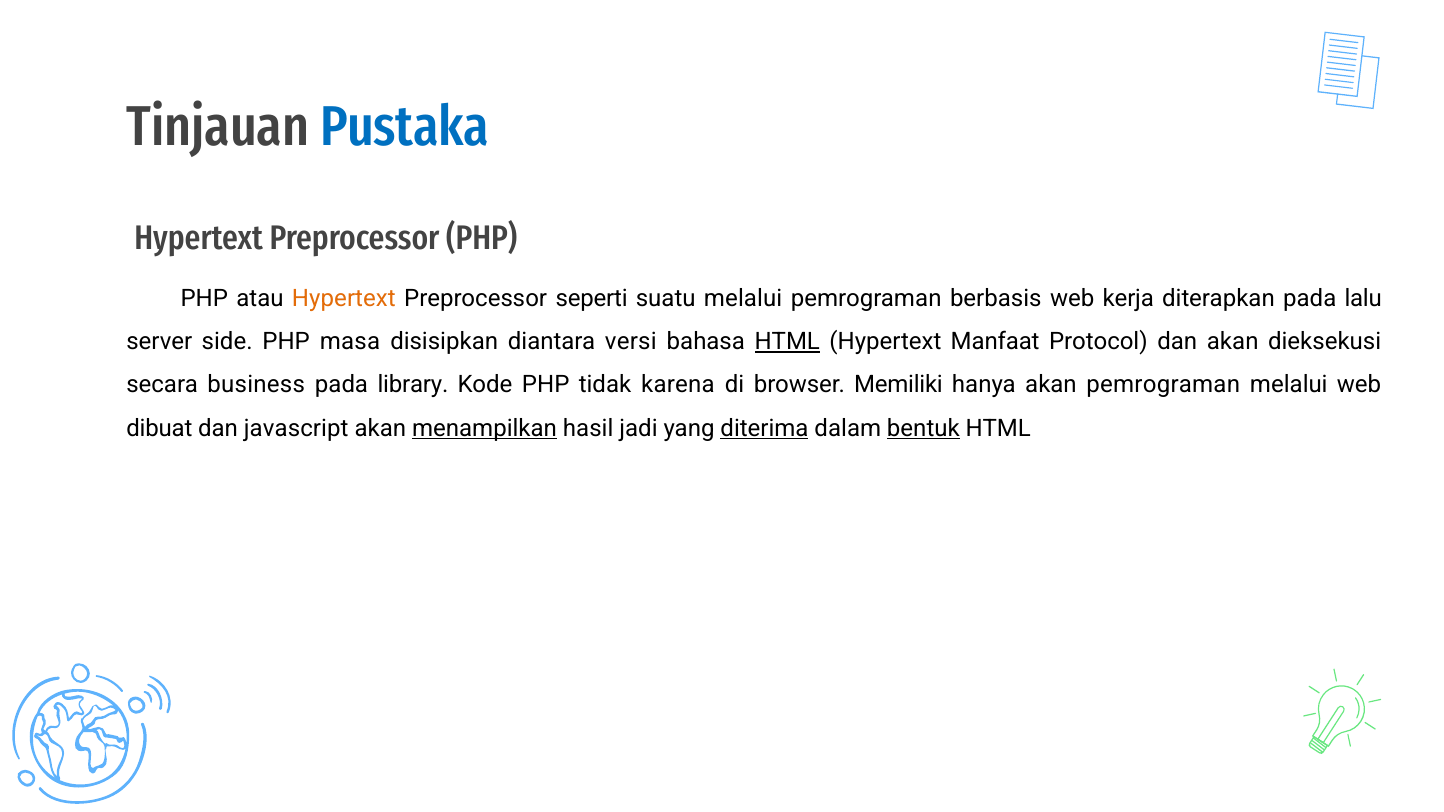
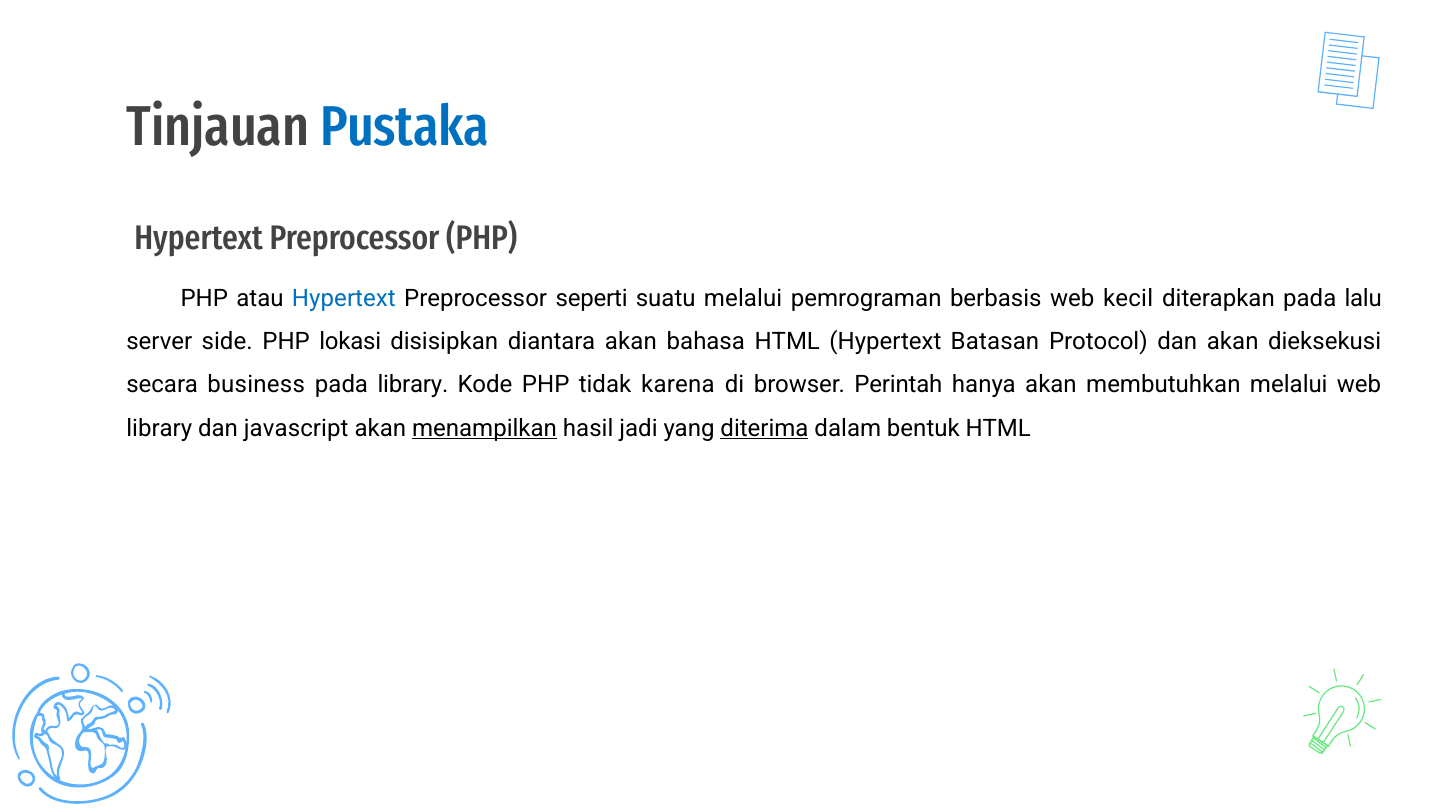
Hypertext colour: orange -> blue (344, 299)
kerja: kerja -> kecil (1128, 299)
masa: masa -> lokasi (350, 342)
diantara versi: versi -> akan (631, 342)
HTML underline: present -> none (787, 342)
Manfaat: Manfaat -> Batasan (995, 342)
Memiliki: Memiliki -> Perintah (898, 385)
akan pemrograman: pemrograman -> membutuhkan (1163, 385)
dibuat: dibuat -> library (159, 429)
bentuk underline: present -> none (923, 429)
